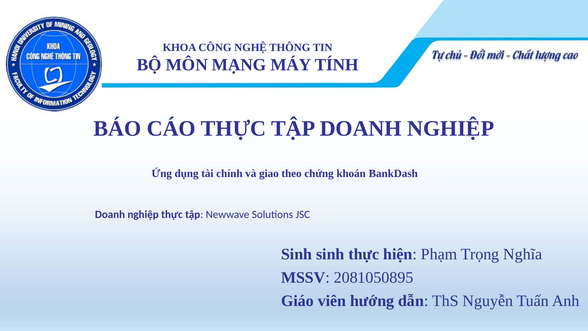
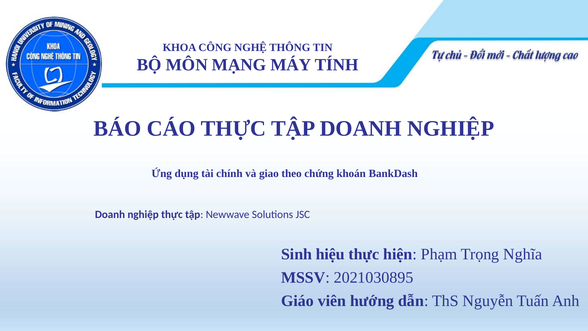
Sinh sinh: sinh -> hiệu (330, 254)
2081050895: 2081050895 -> 2021030895 (374, 277)
